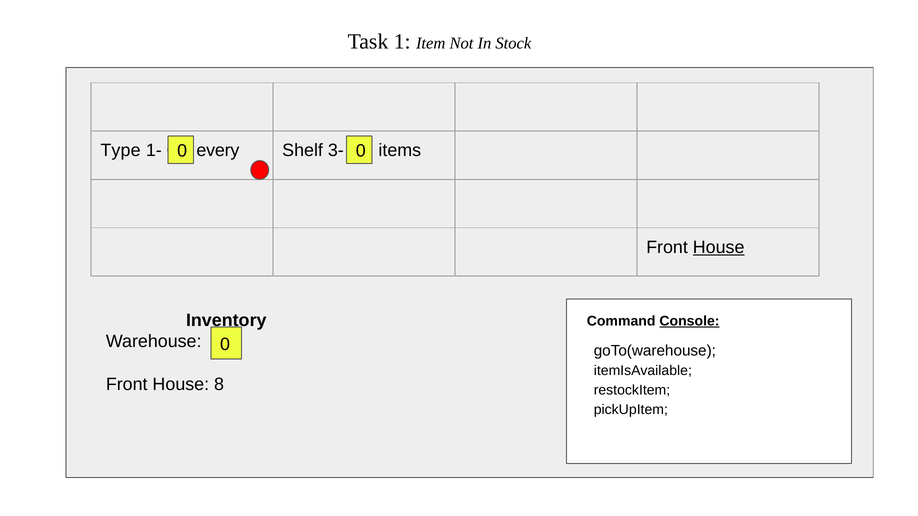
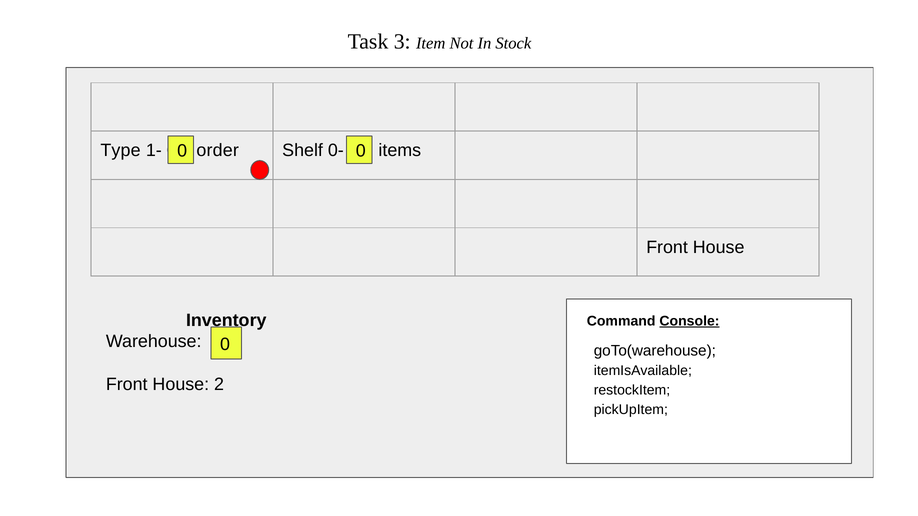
1: 1 -> 3 (402, 42)
every: every -> order (218, 151)
3-: 3- -> 0- (336, 151)
House underline: present -> none (719, 247)
8: 8 -> 2 (219, 385)
